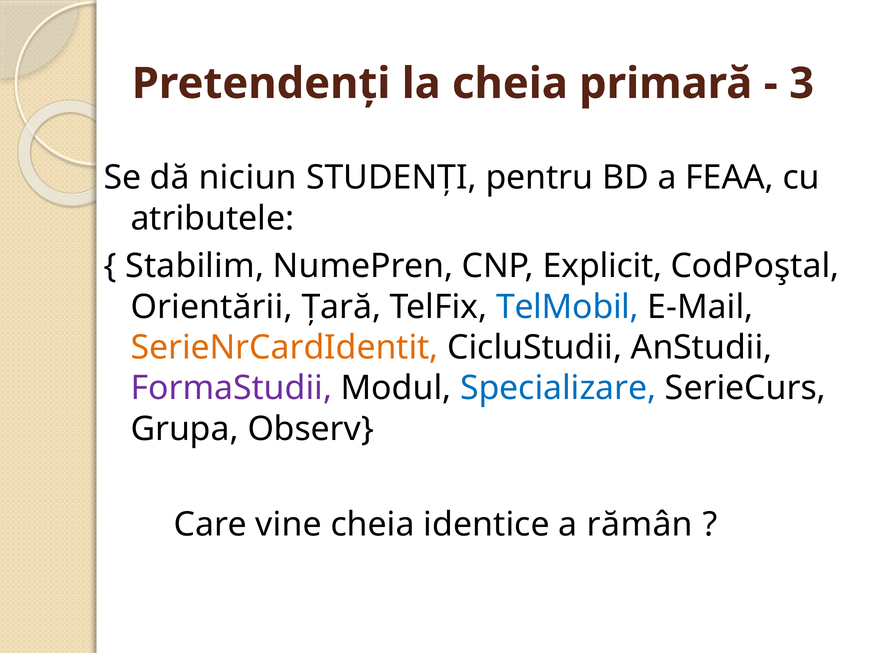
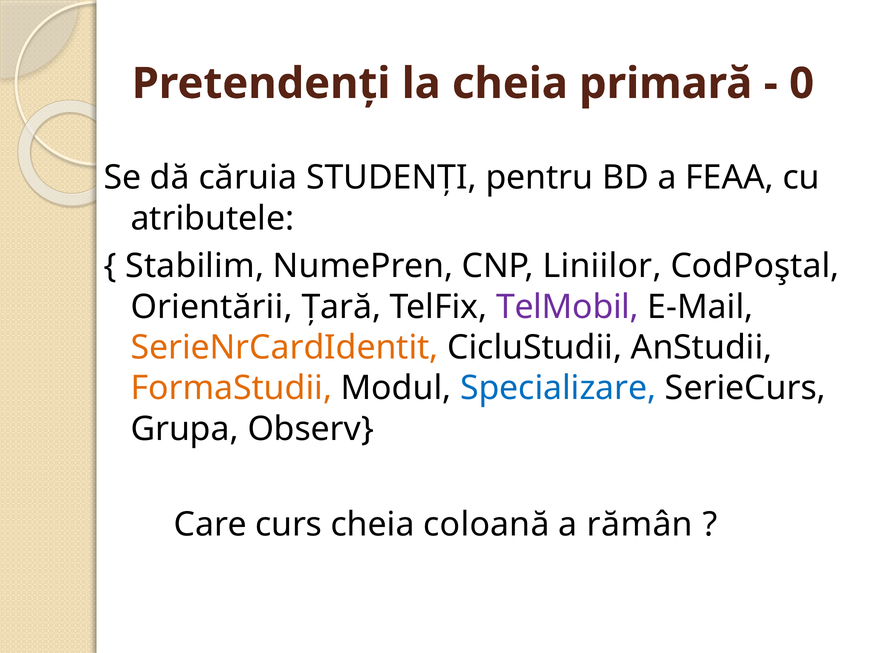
3: 3 -> 0 (802, 84)
niciun: niciun -> căruia (248, 178)
Explicit: Explicit -> Liniilor (602, 266)
TelMobil colour: blue -> purple (568, 307)
FormaStudii colour: purple -> orange (231, 388)
vine: vine -> curs (289, 525)
identice: identice -> coloană (486, 525)
